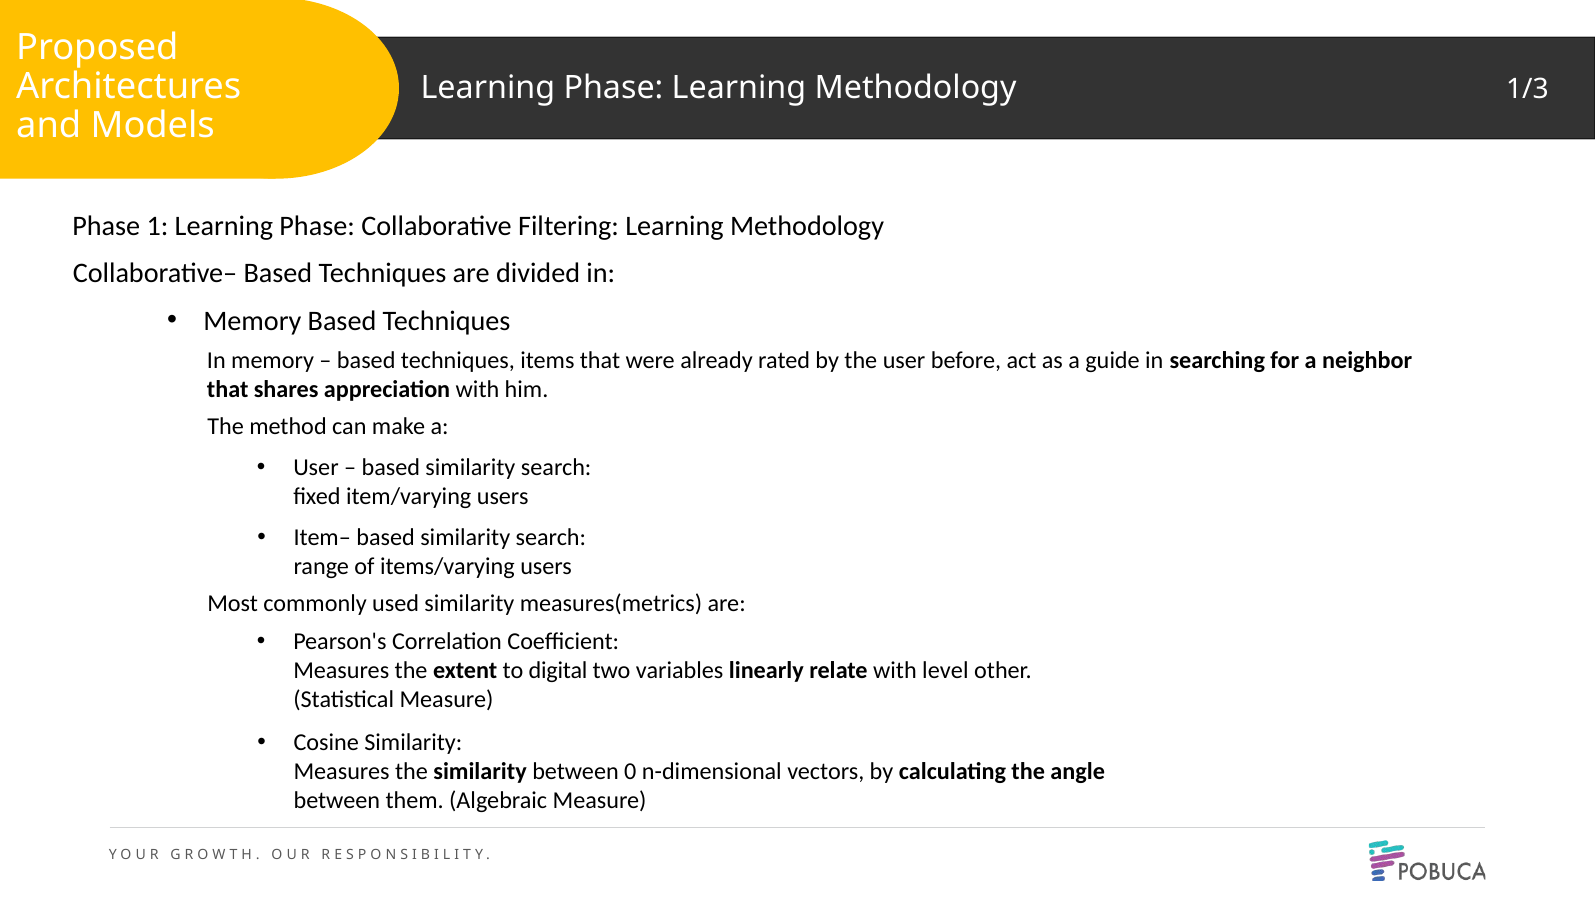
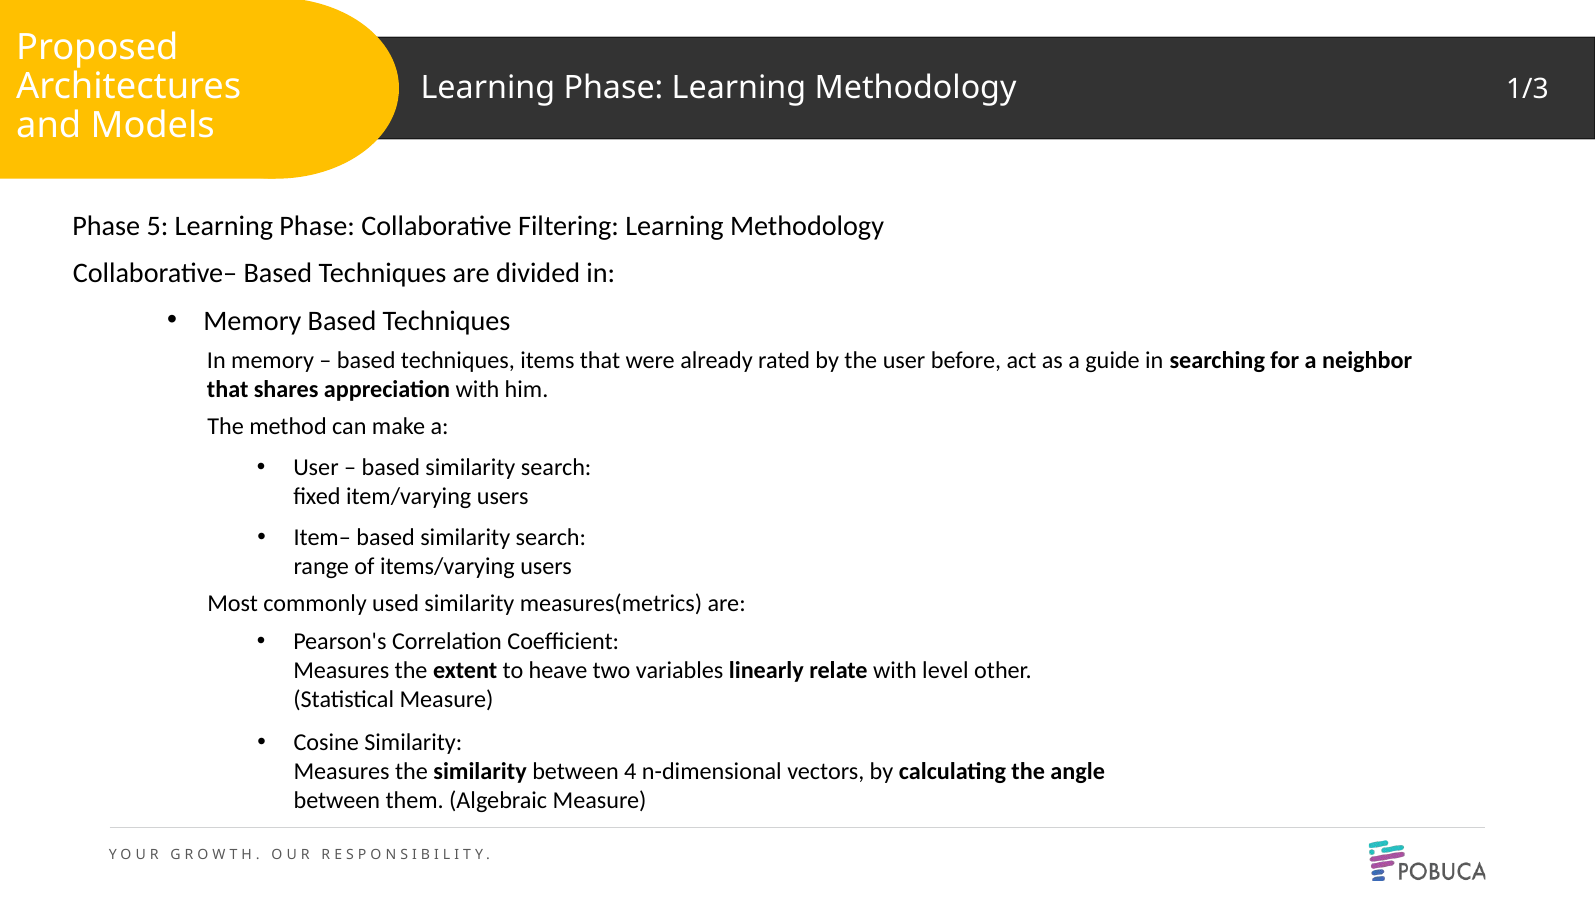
1: 1 -> 5 (157, 226)
digital: digital -> heave (558, 671)
0: 0 -> 4 (630, 772)
